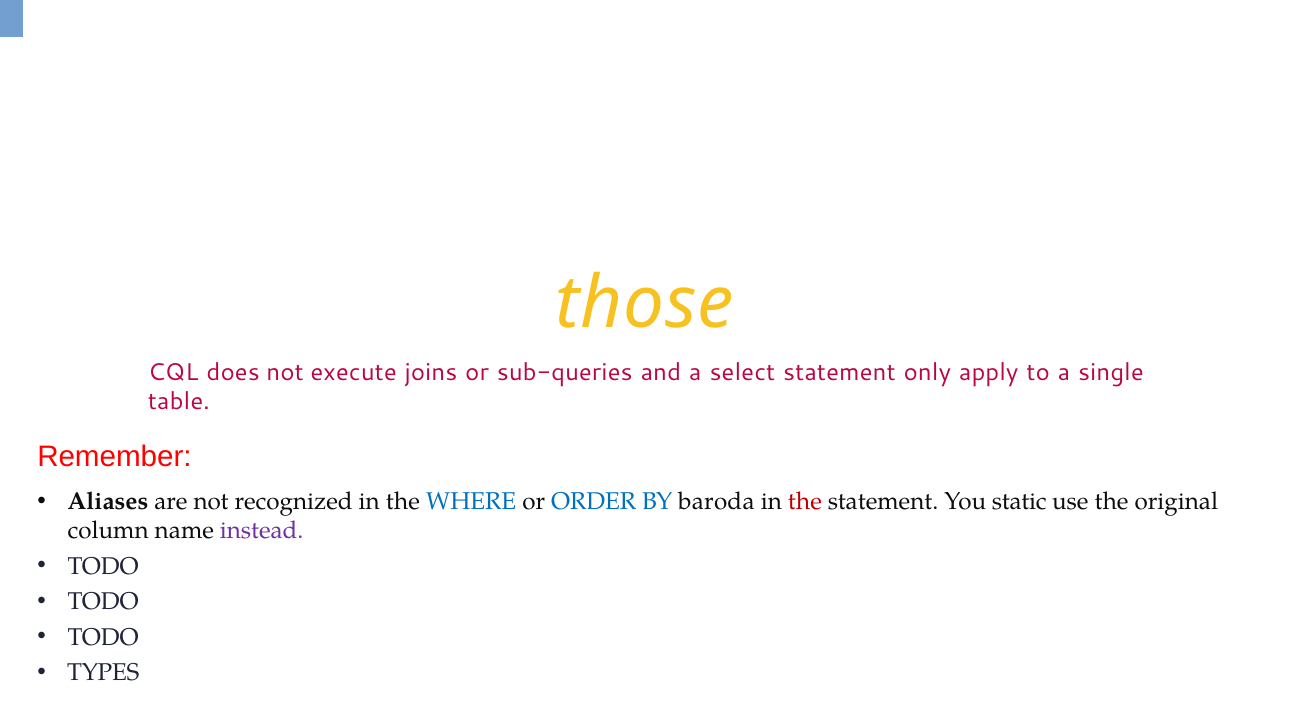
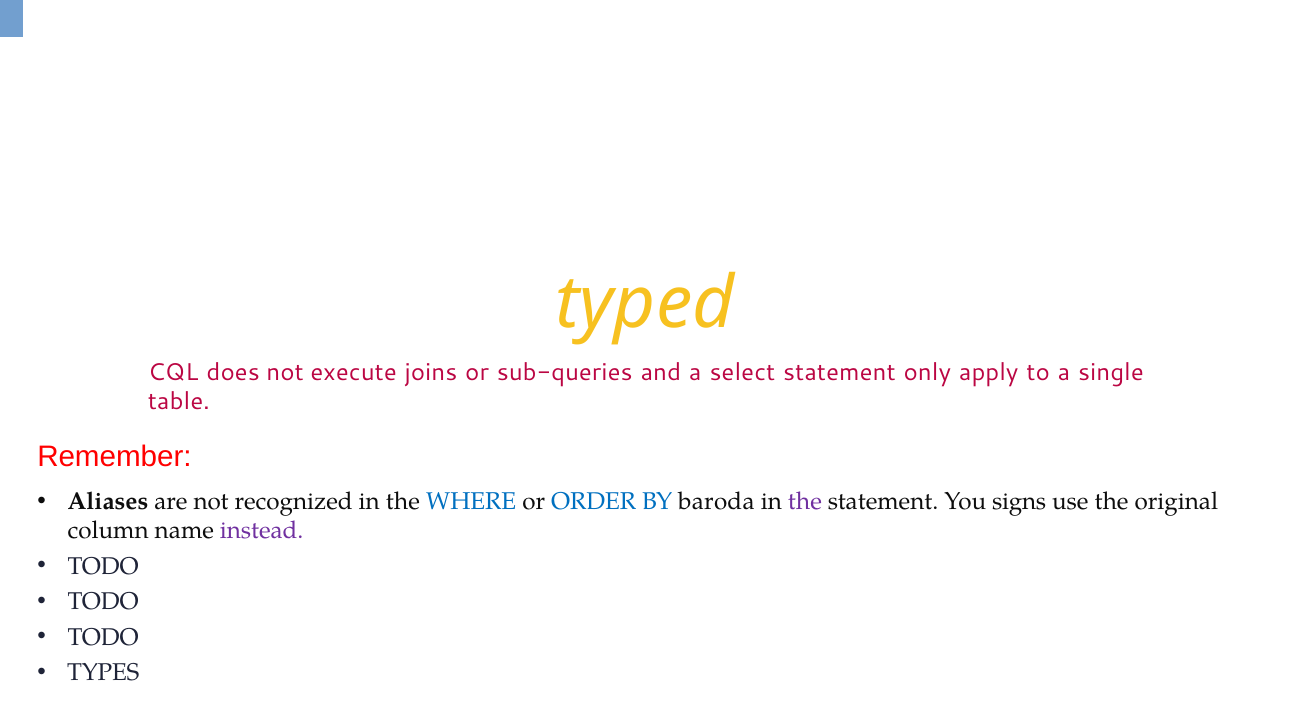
those: those -> typed (645, 304)
the colour: red -> purple (805, 502)
static: static -> signs (1019, 502)
